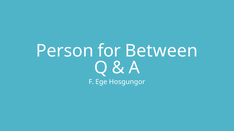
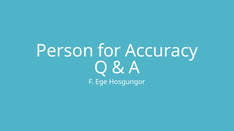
Between: Between -> Accuracy (161, 51)
